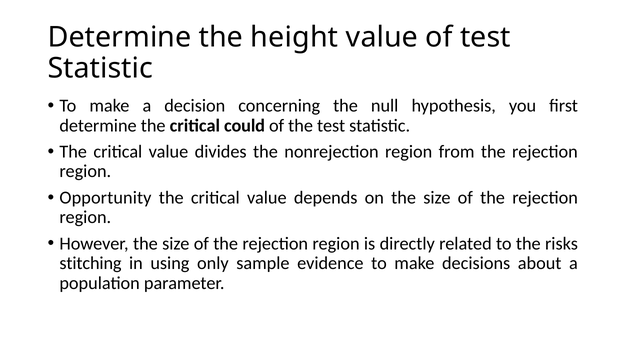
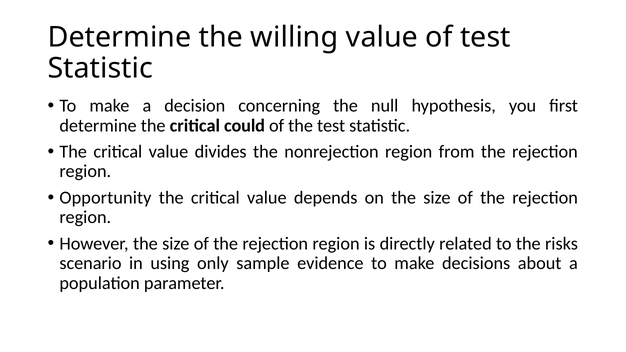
height: height -> willing (294, 37)
stitching: stitching -> scenario (90, 263)
